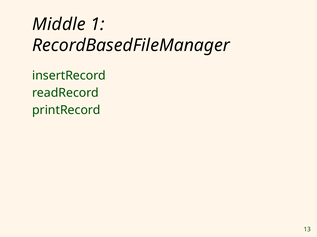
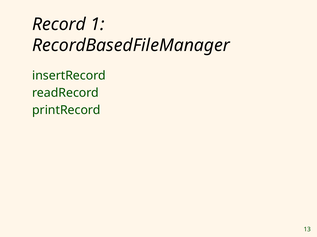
Middle: Middle -> Record (59, 24)
